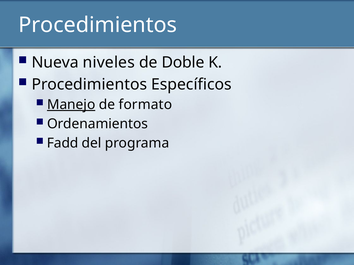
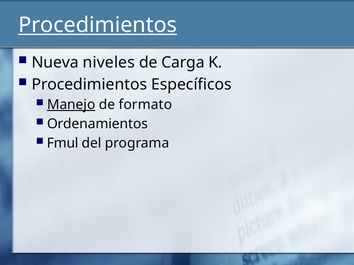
Procedimientos underline: none -> present (98, 25)
Doble: Doble -> Carga (183, 62)
Fadd: Fadd -> Fmul (63, 143)
